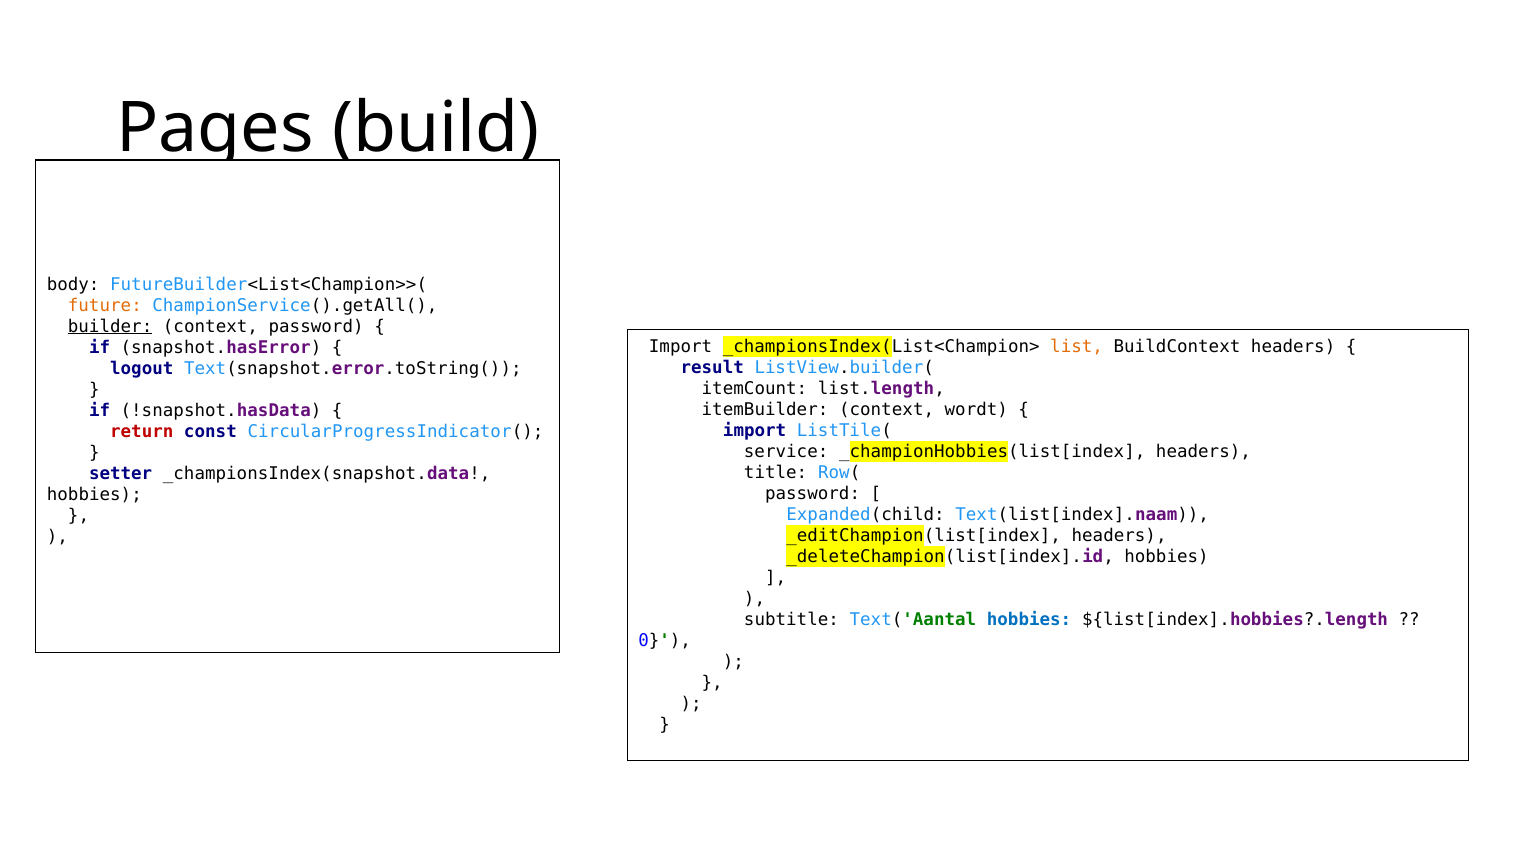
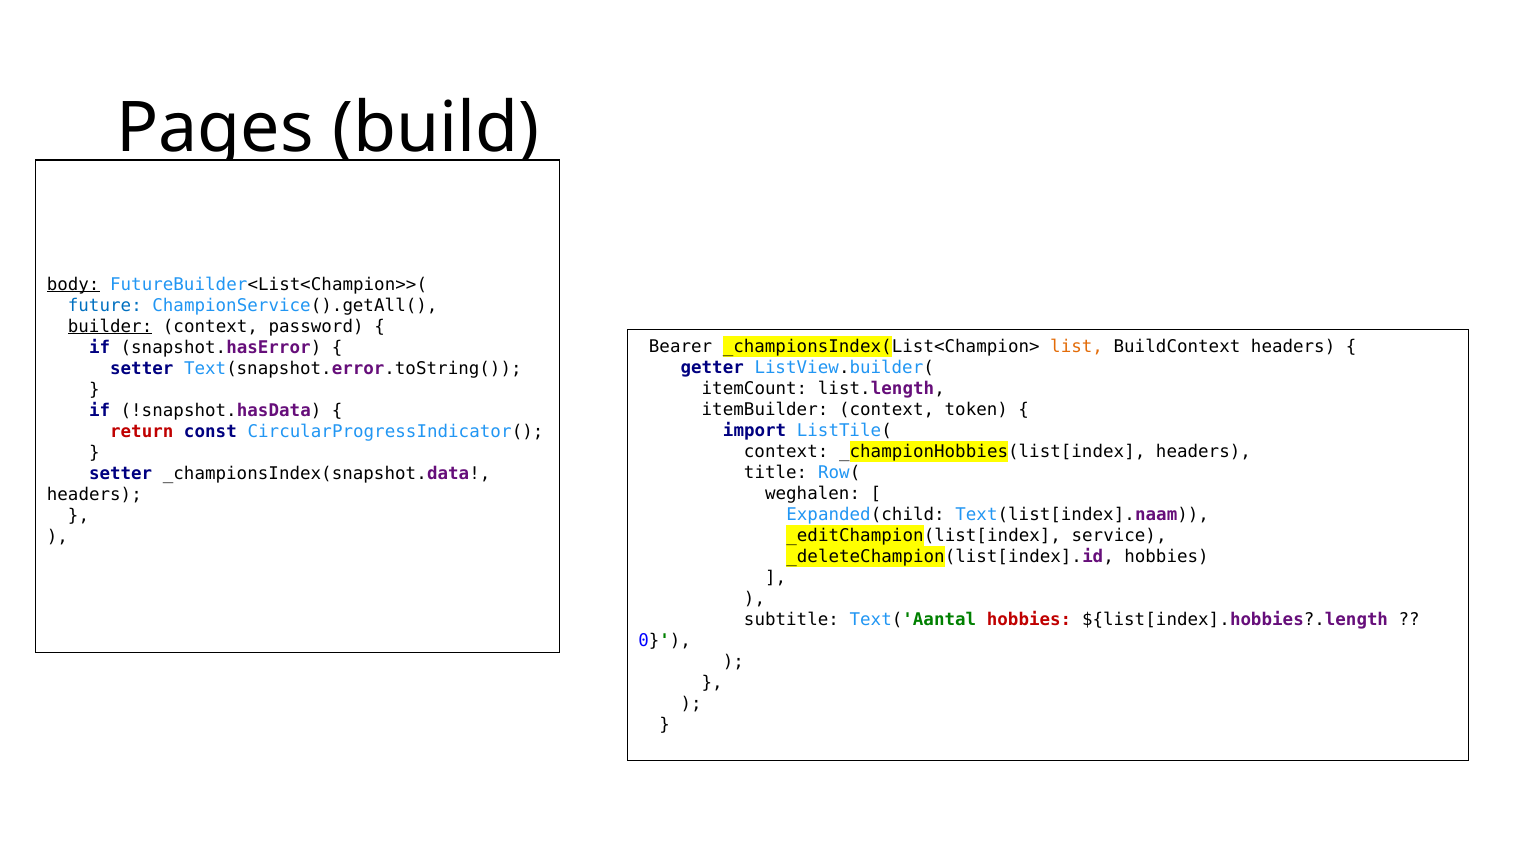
body underline: none -> present (73, 284)
future colour: orange -> blue (105, 305)
Import: Import -> Bearer (681, 347)
result: result -> getter (712, 368)
logout: logout -> setter (142, 368)
wordt: wordt -> token (976, 410)
service: service -> context (786, 452)
password: password -> weghalen (813, 494)
hobbies: hobbies -> headers (94, 494)
_editChampion(list[index headers: headers -> service (1119, 536)
hobbies colour: blue -> red (1029, 620)
